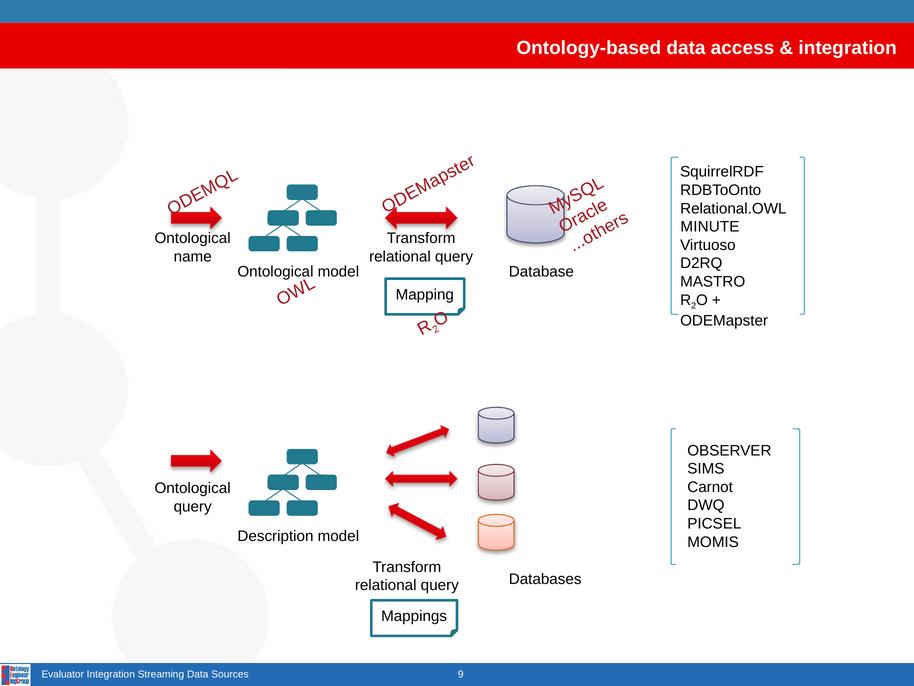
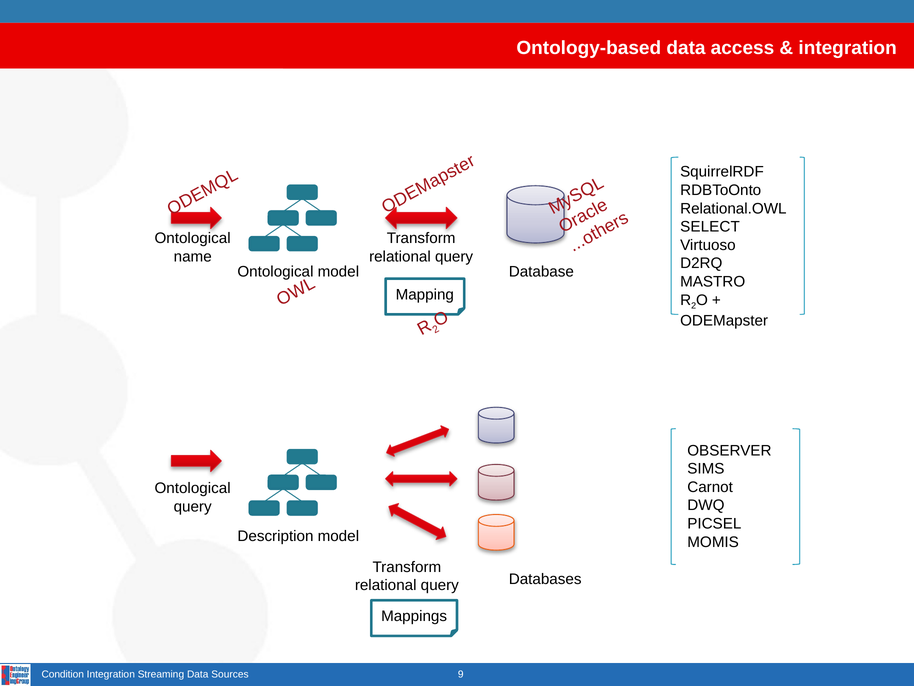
MINUTE: MINUTE -> SELECT (710, 227)
Evaluator: Evaluator -> Condition (63, 674)
